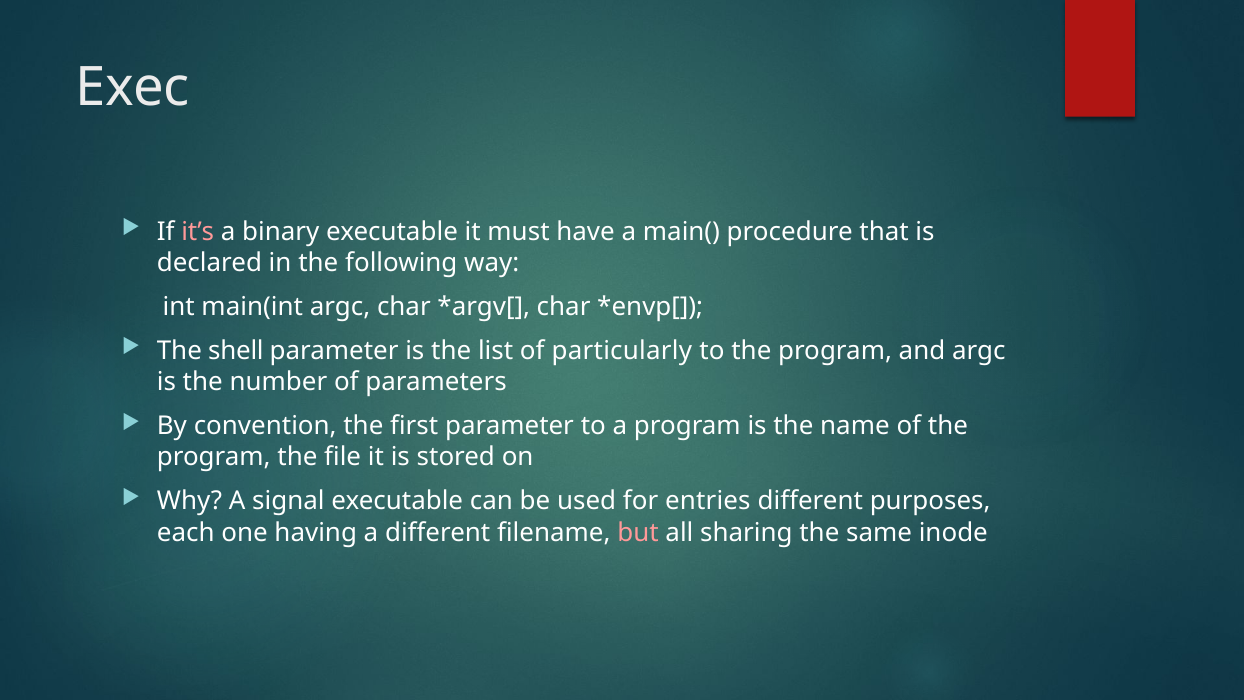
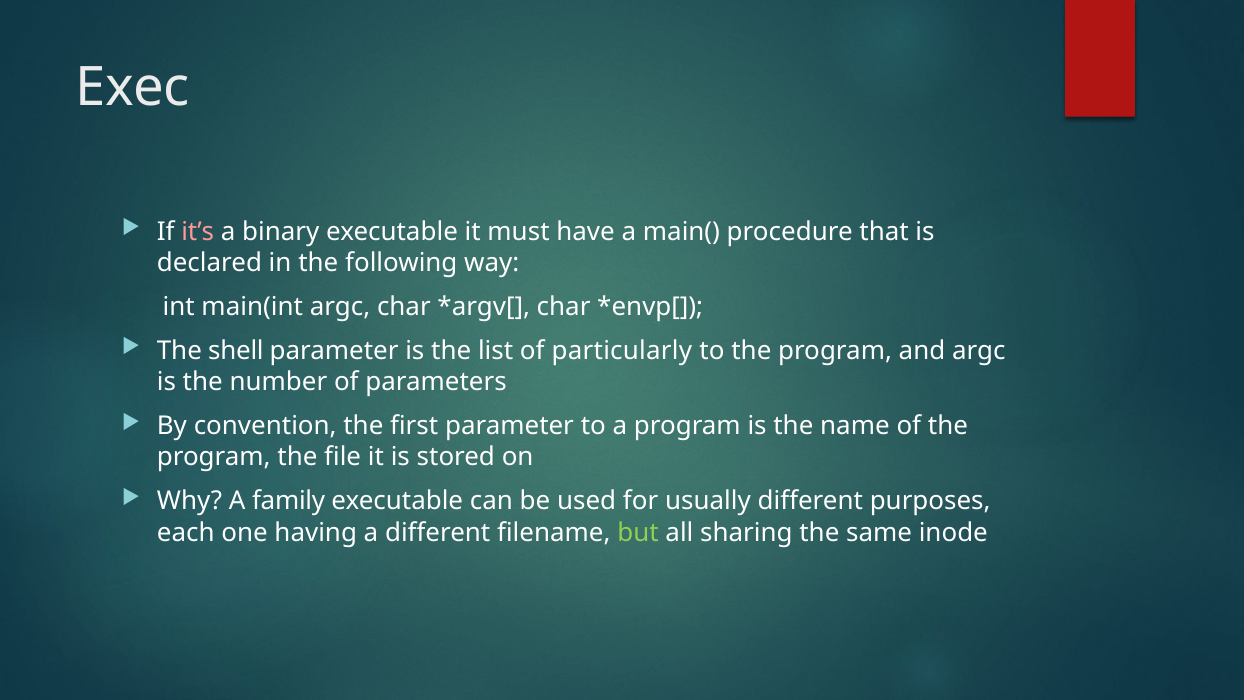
signal: signal -> family (289, 501)
entries: entries -> usually (708, 501)
but colour: pink -> light green (638, 532)
